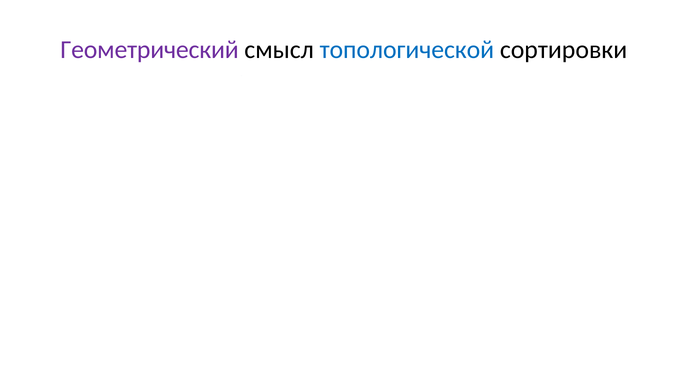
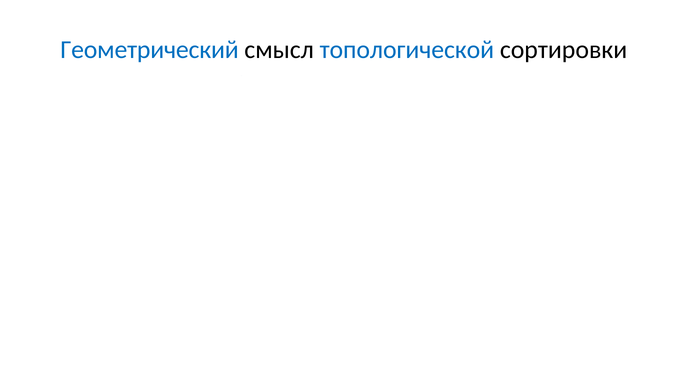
Геометрический colour: purple -> blue (150, 50)
